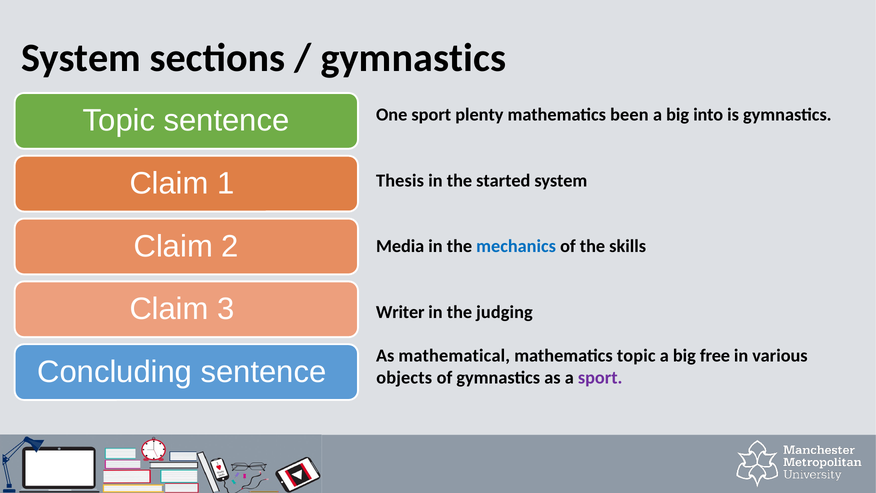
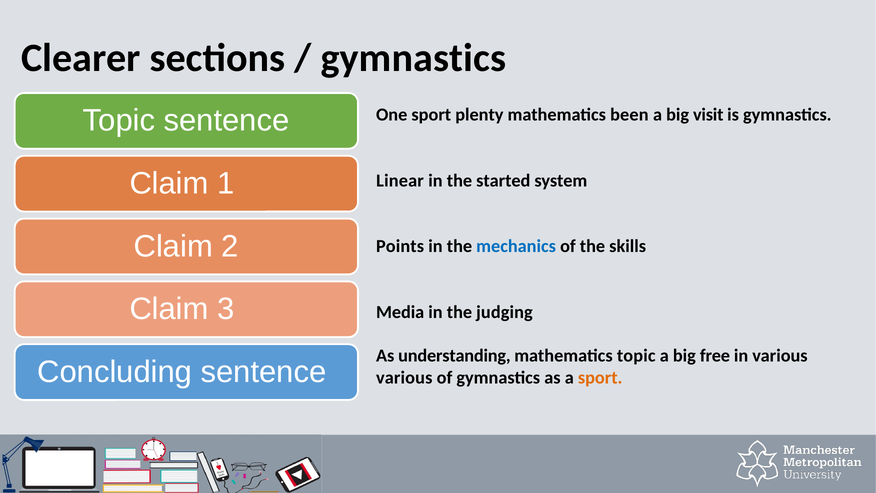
System: System -> Clearer (81, 58)
into: into -> visit (708, 115)
Thesis: Thesis -> Linear (400, 180)
Media: Media -> Points (400, 246)
Writer: Writer -> Media (400, 312)
mathematical: mathematical -> understanding (454, 356)
objects: objects -> various (404, 378)
sport colour: purple -> orange (600, 378)
